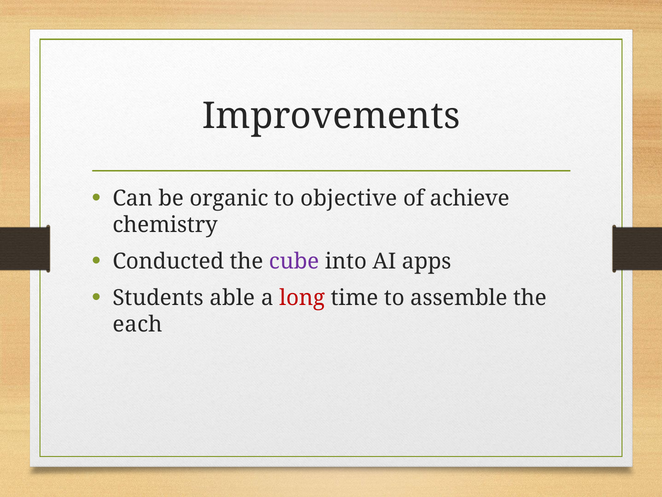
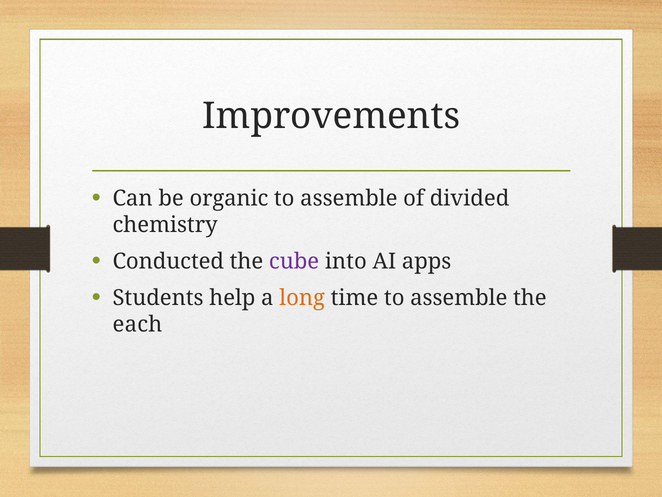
objective: objective -> assemble (349, 198)
achieve: achieve -> divided (470, 198)
able: able -> help (232, 298)
long colour: red -> orange (302, 298)
